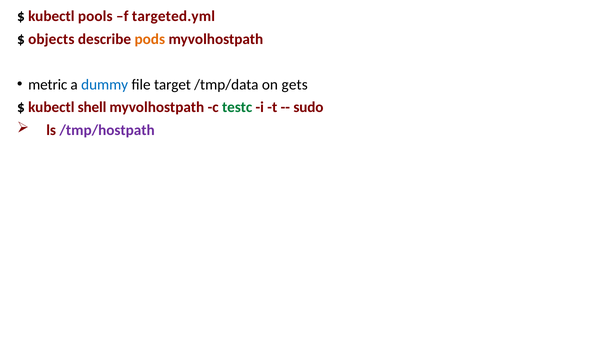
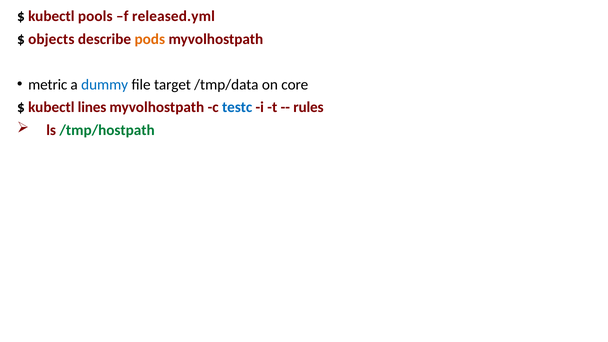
targeted.yml: targeted.yml -> released.yml (174, 16)
gets: gets -> core (295, 85)
shell: shell -> lines (92, 107)
testc colour: green -> blue (237, 107)
sudo: sudo -> rules (308, 107)
/tmp/hostpath colour: purple -> green (107, 130)
